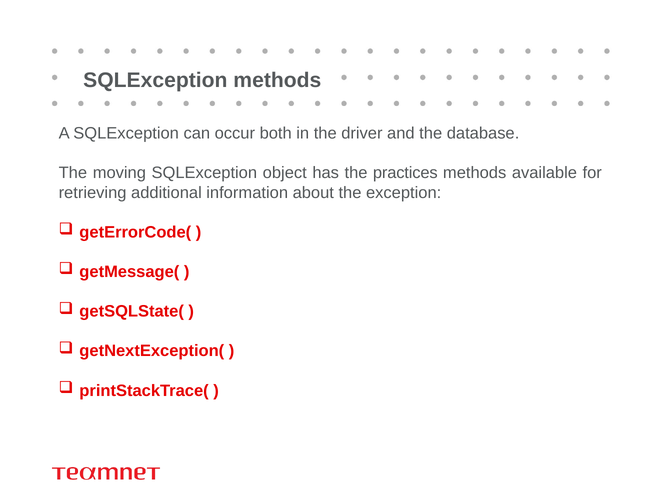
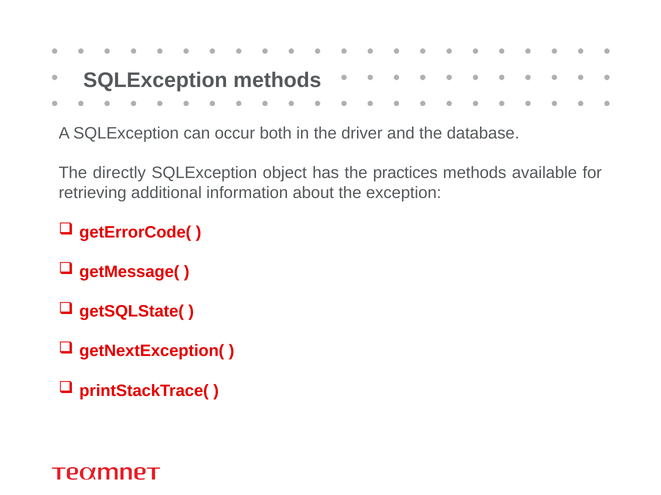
moving: moving -> directly (119, 173)
